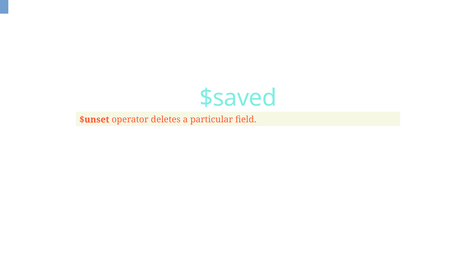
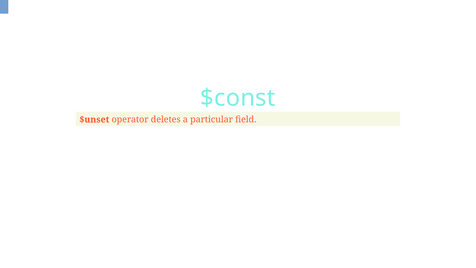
$saved: $saved -> $const (238, 98)
